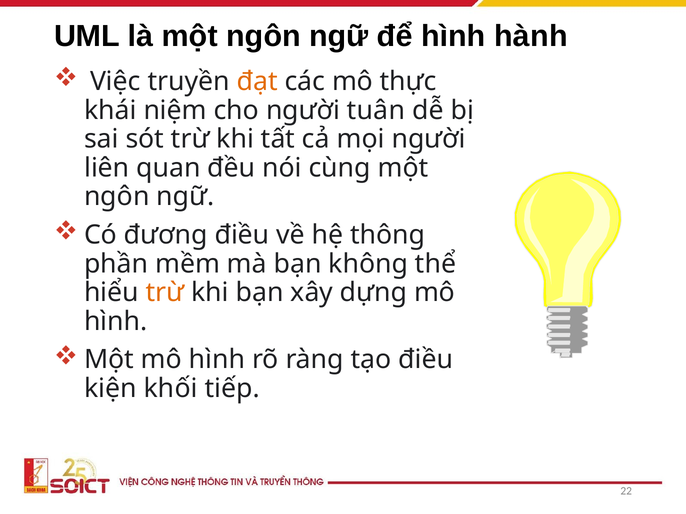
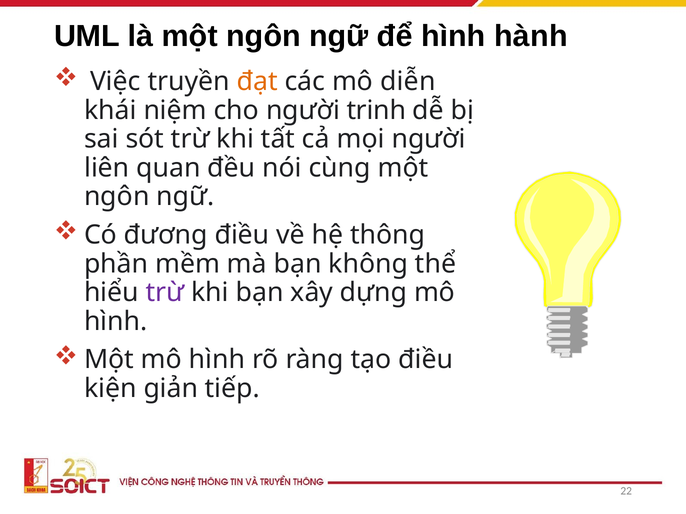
thực: thực -> diễn (408, 82)
tuân: tuân -> trinh (376, 110)
trừ colour: orange -> purple (165, 293)
khối: khối -> giản (171, 389)
